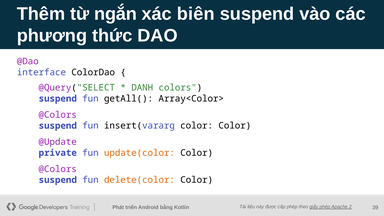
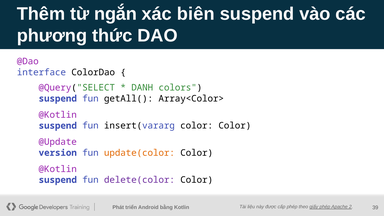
@Colors: @Colors -> @Kotlin (58, 115)
private: private -> version (58, 153)
@Colors: @Colors -> @Kotlin (58, 169)
delete(color colour: orange -> purple (139, 180)
